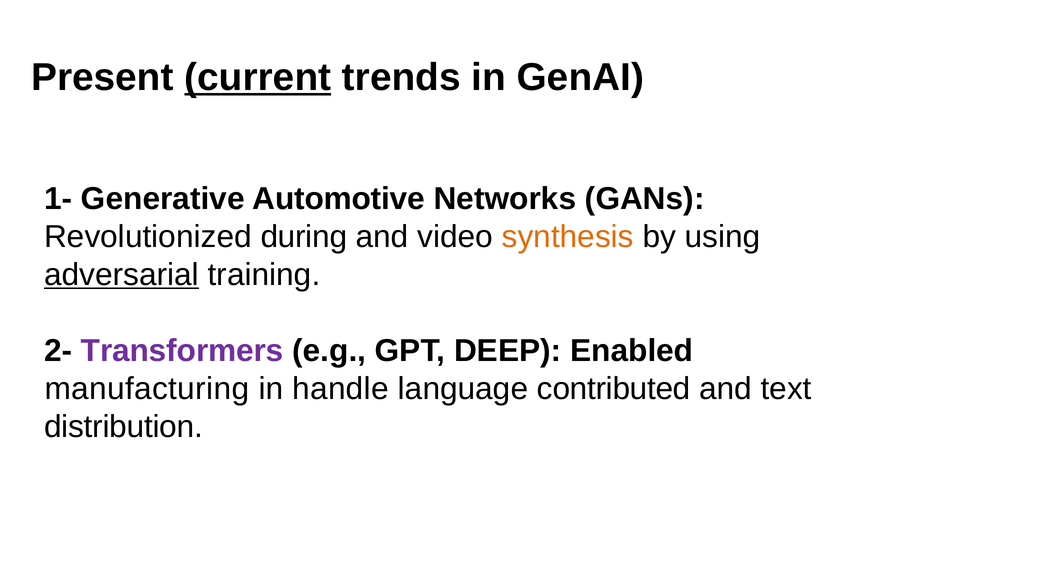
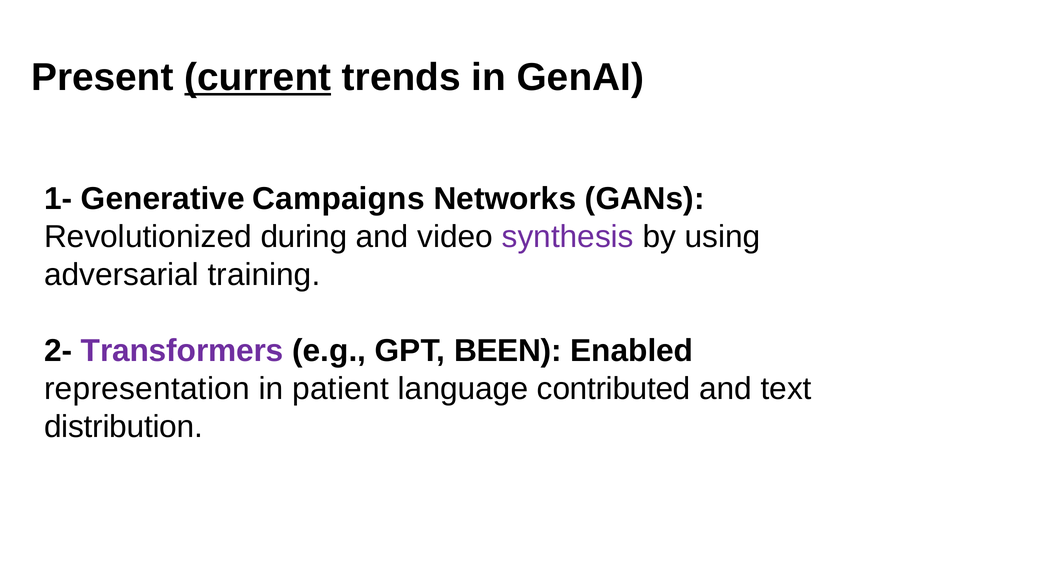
Automotive: Automotive -> Campaigns (338, 199)
synthesis colour: orange -> purple (568, 237)
adversarial underline: present -> none (121, 275)
DEEP: DEEP -> BEEN (508, 351)
manufacturing: manufacturing -> representation (147, 389)
handle: handle -> patient (341, 389)
